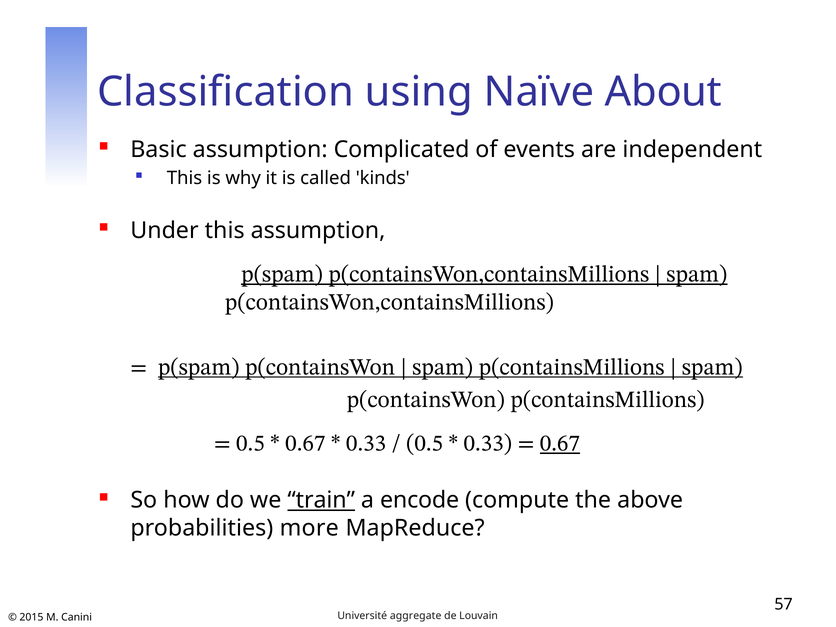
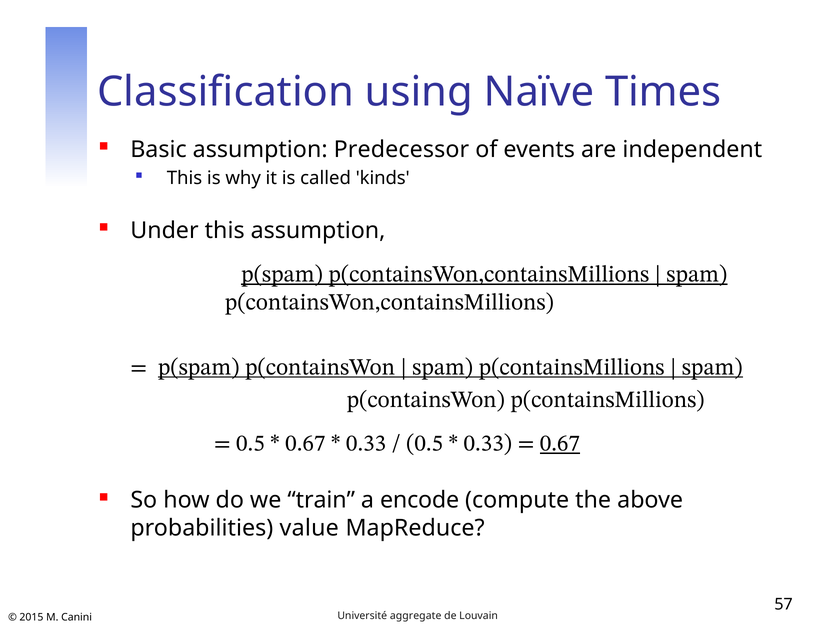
About: About -> Times (663, 92)
Complicated: Complicated -> Predecessor (401, 150)
train underline: present -> none (321, 500)
more: more -> value (309, 528)
